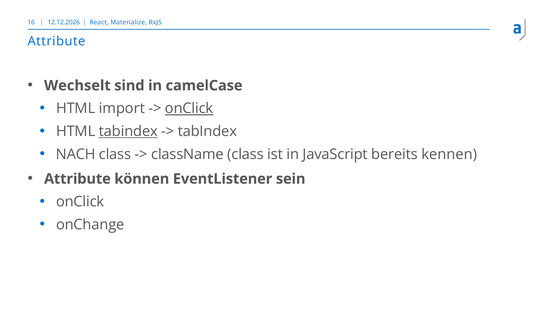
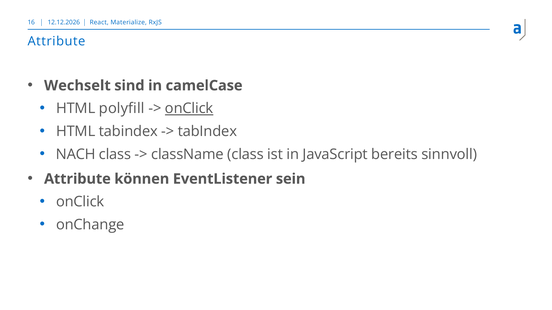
import: import -> polyfill (122, 109)
tabindex underline: present -> none (128, 132)
kennen: kennen -> sinnvoll (449, 154)
